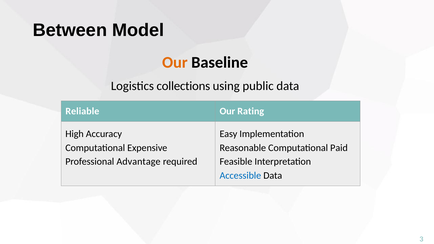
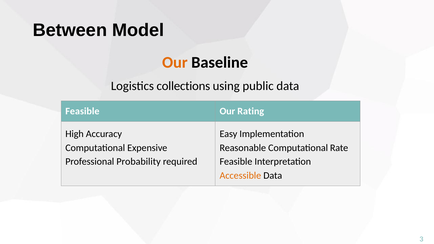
Reliable: Reliable -> Feasible (82, 111)
Paid: Paid -> Rate (339, 148)
Advantage: Advantage -> Probability (139, 162)
Accessible colour: blue -> orange (240, 176)
